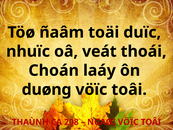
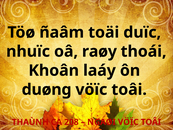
veát: veát -> raøy (99, 51)
Choán: Choán -> Khoân (54, 70)
